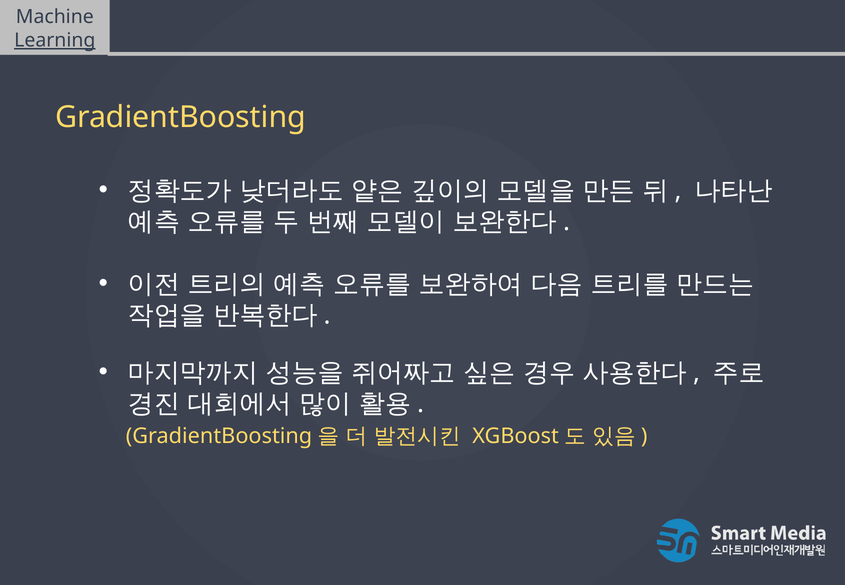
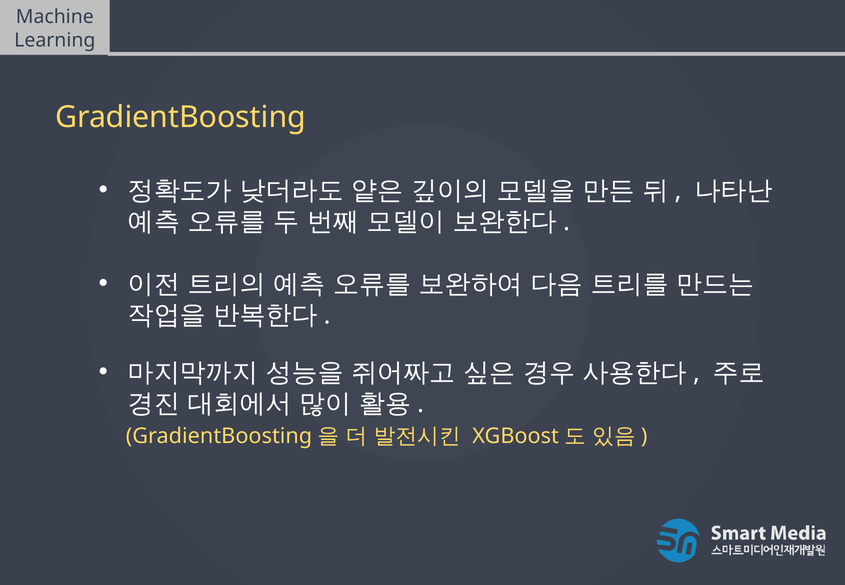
Learning underline: present -> none (55, 40)
